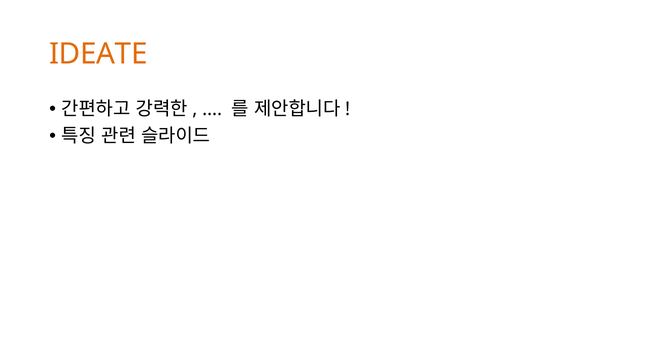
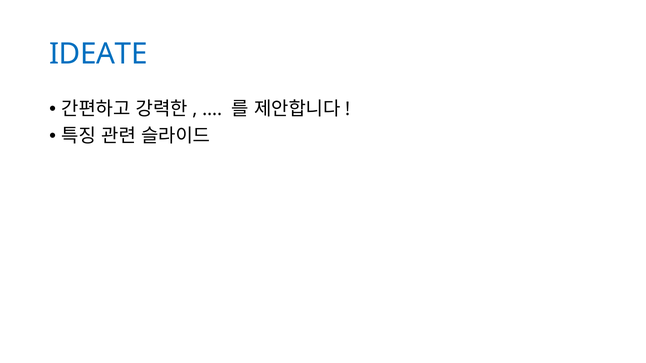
IDEATE colour: orange -> blue (98, 54)
